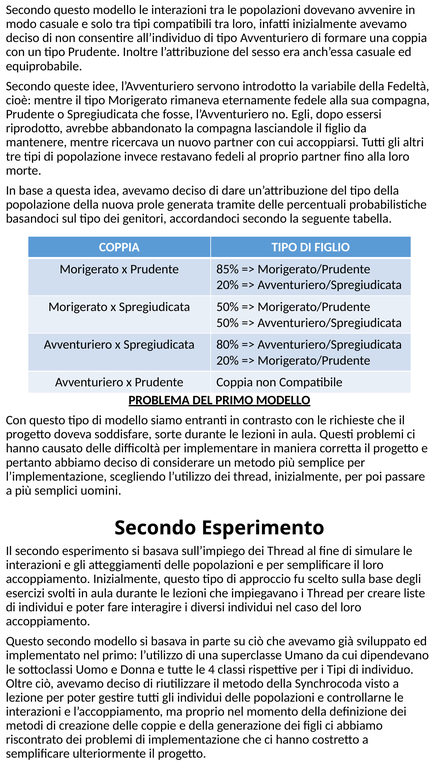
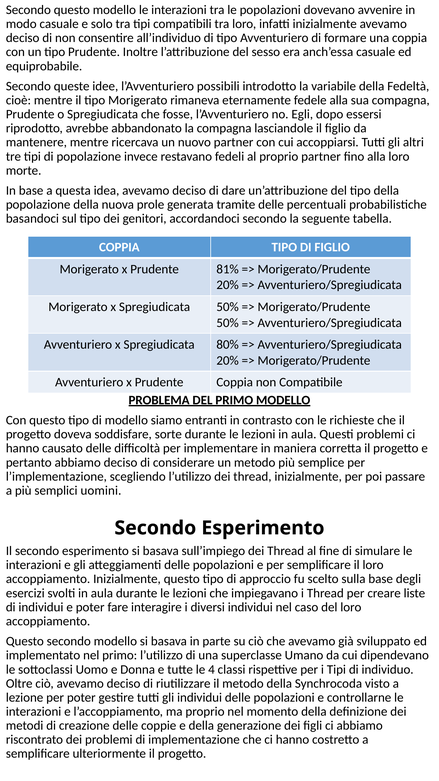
servono: servono -> possibili (218, 86)
85%: 85% -> 81% (228, 269)
